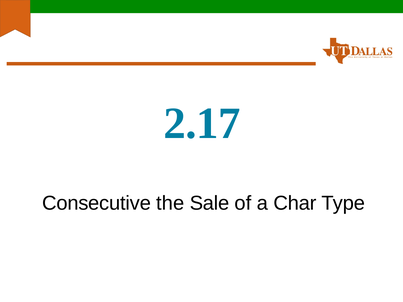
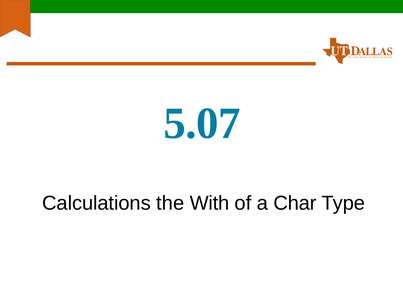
2.17: 2.17 -> 5.07 (202, 123)
Consecutive: Consecutive -> Calculations (96, 203)
Sale: Sale -> With (210, 203)
